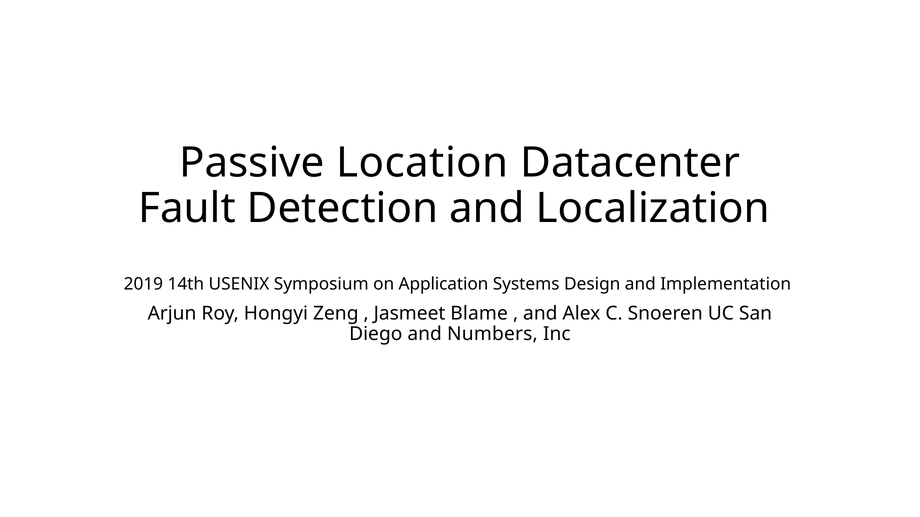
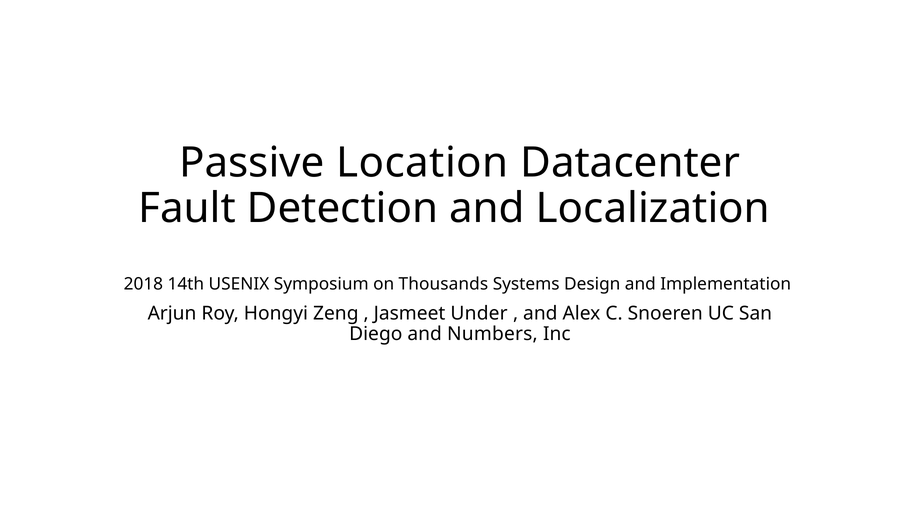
2019: 2019 -> 2018 (143, 284)
Application: Application -> Thousands (443, 284)
Blame: Blame -> Under (479, 314)
